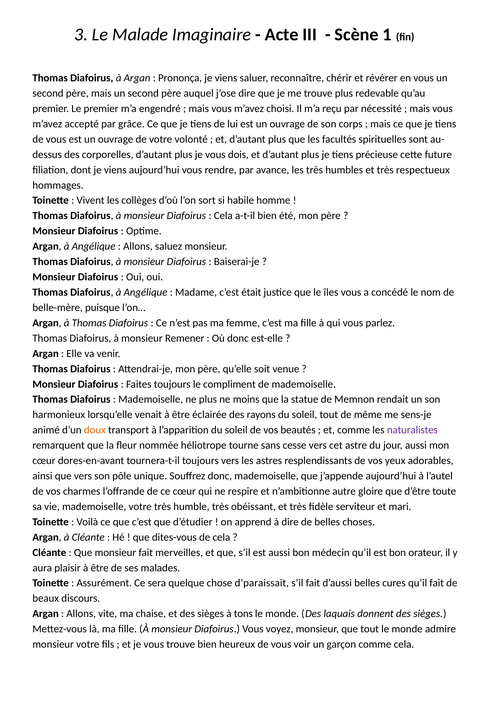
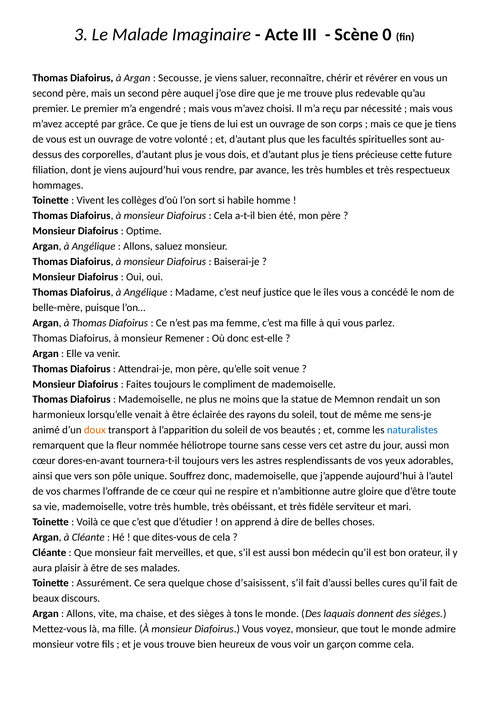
1: 1 -> 0 (387, 35)
Prononça: Prononça -> Secousse (180, 78)
était: était -> neuf (251, 292)
naturalistes colour: purple -> blue (412, 430)
d’paraissait: d’paraissait -> d’saisissent (262, 583)
